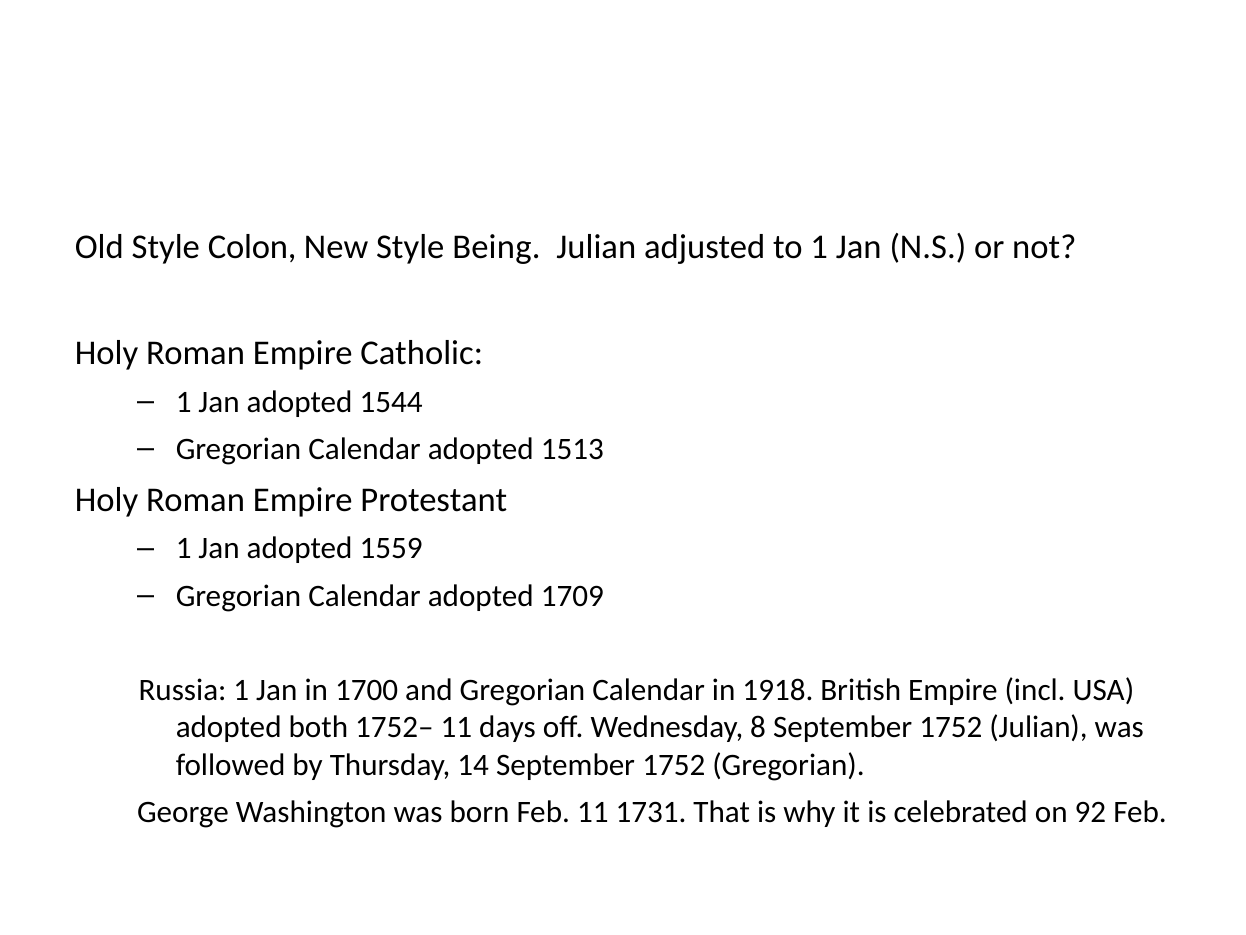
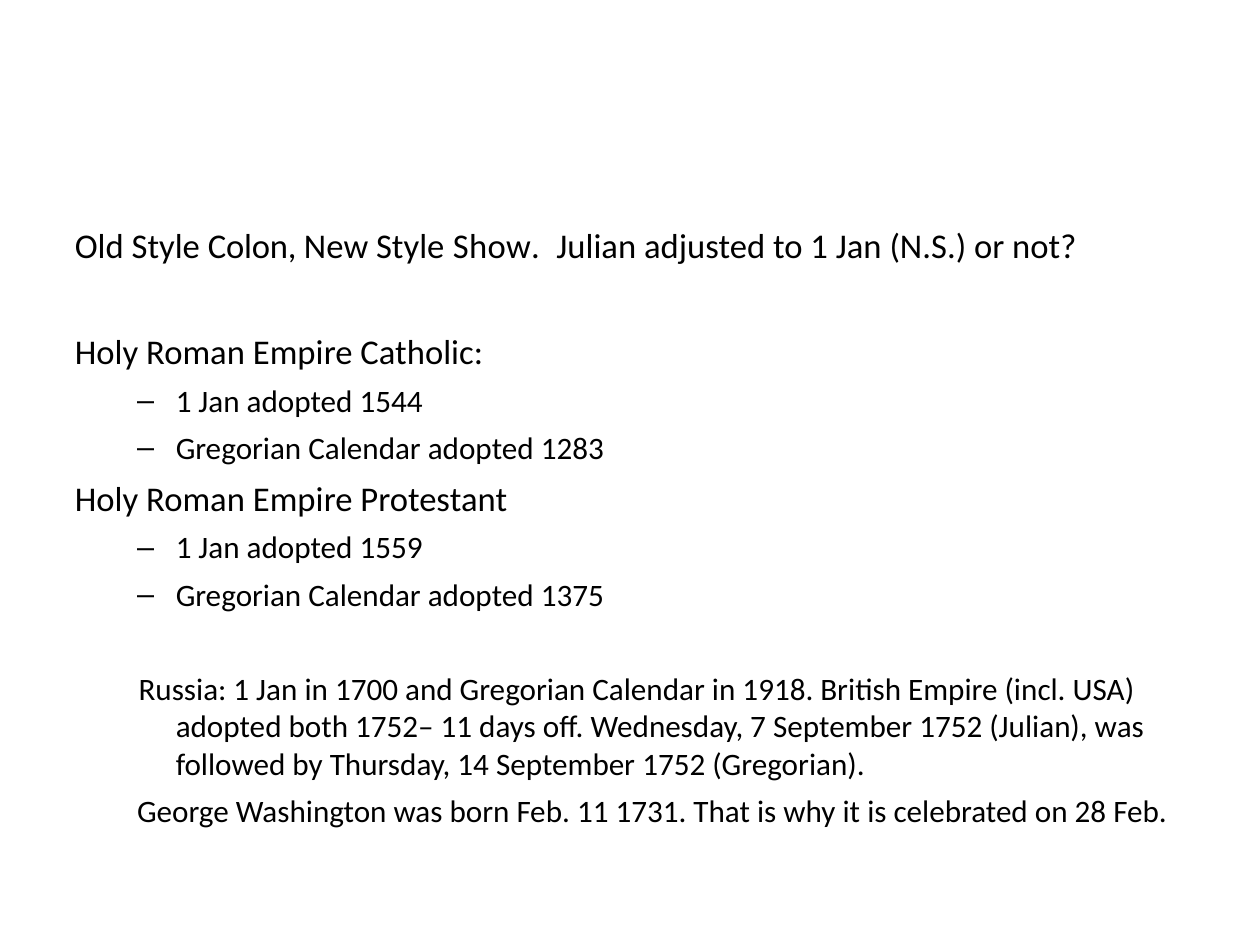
Being: Being -> Show (496, 247)
1513: 1513 -> 1283 (572, 449)
1709: 1709 -> 1375 (572, 596)
8: 8 -> 7 (758, 727)
92: 92 -> 28 (1090, 812)
